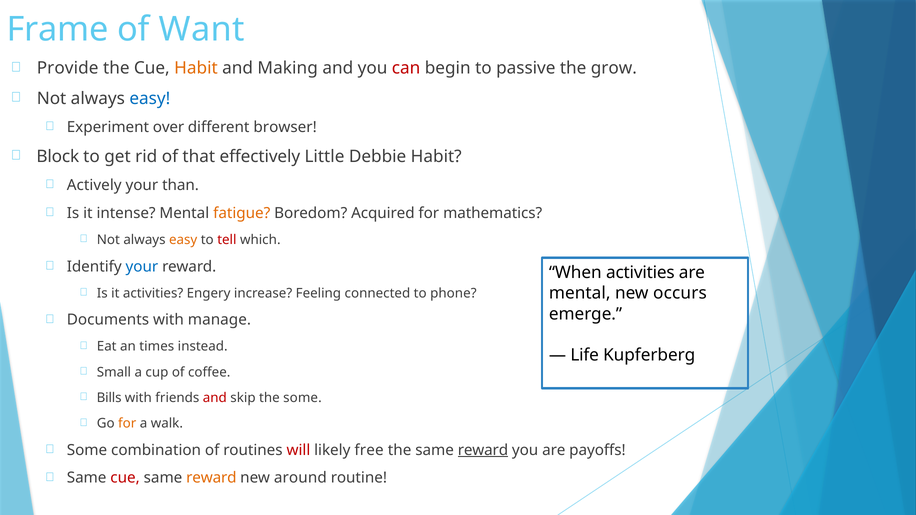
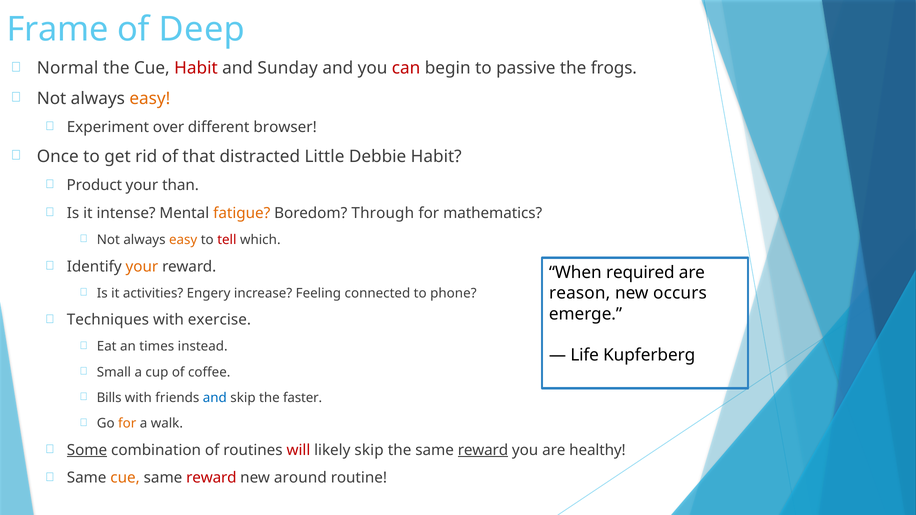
Want: Want -> Deep (202, 30)
Provide: Provide -> Normal (68, 68)
Habit colour: orange -> red (196, 68)
Making: Making -> Sunday (288, 68)
grow: grow -> frogs (614, 68)
easy colour: blue -> orange (150, 99)
Block: Block -> Once (58, 157)
effectively: effectively -> distracted (260, 157)
Actively: Actively -> Product (94, 185)
Acquired: Acquired -> Through (383, 213)
your colour: blue -> orange (142, 267)
When activities: activities -> required (640, 273)
mental: mental -> reason (580, 293)
Documents: Documents -> Techniques (108, 320)
manage: manage -> exercise (219, 320)
and colour: red -> blue (215, 398)
the some: some -> faster (303, 398)
Some underline: none -> present (87, 450)
likely free: free -> skip (369, 450)
payoffs: payoffs -> healthy (597, 450)
cue colour: red -> orange (125, 478)
reward colour: orange -> red (211, 478)
